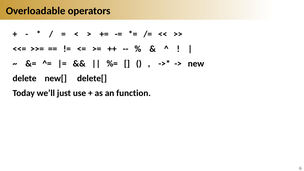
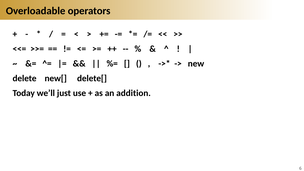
function: function -> addition (134, 93)
